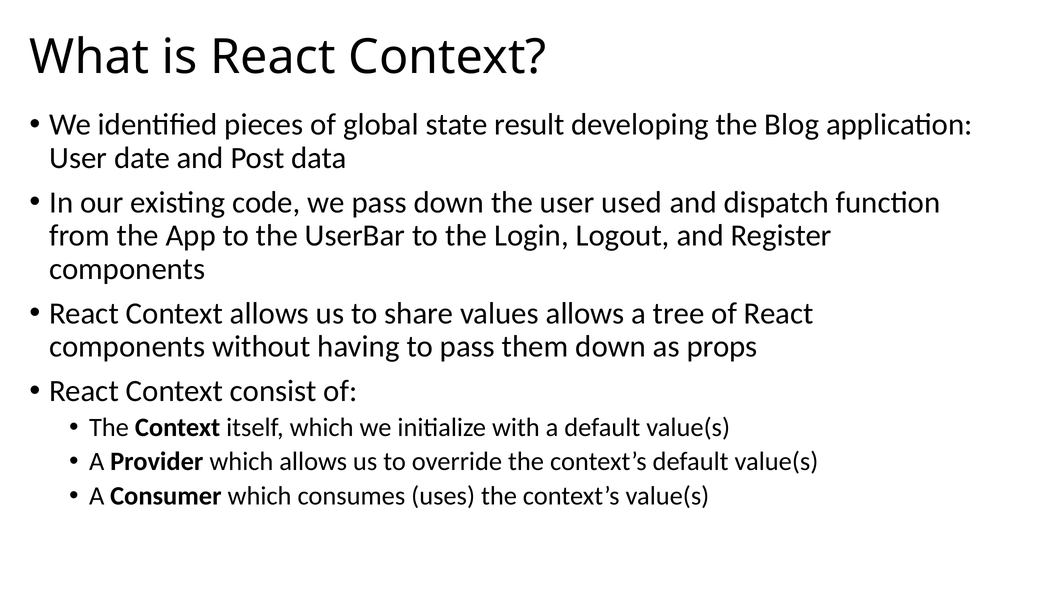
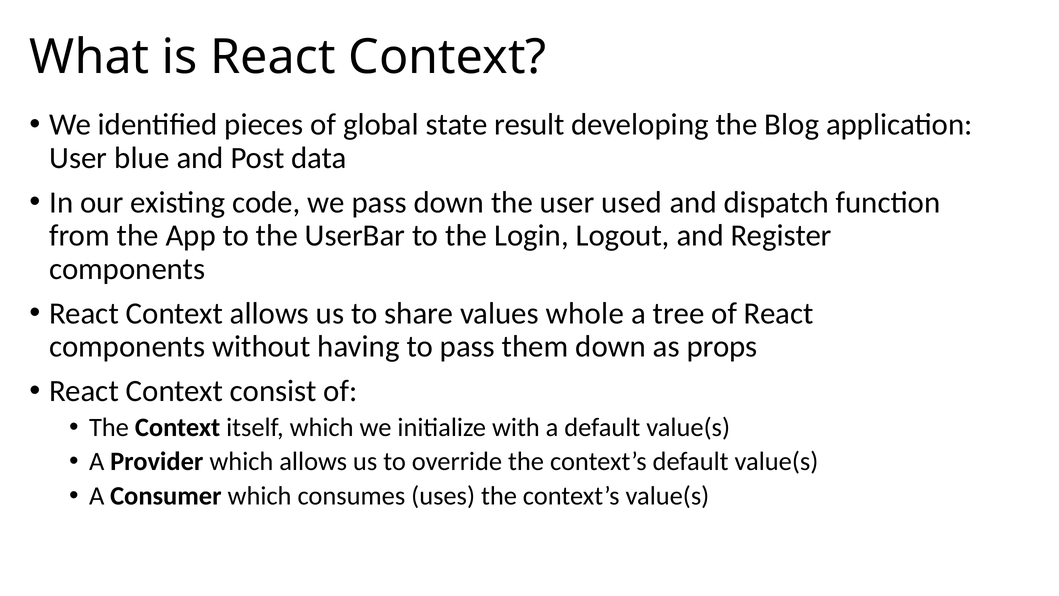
date: date -> blue (142, 158)
values allows: allows -> whole (585, 313)
